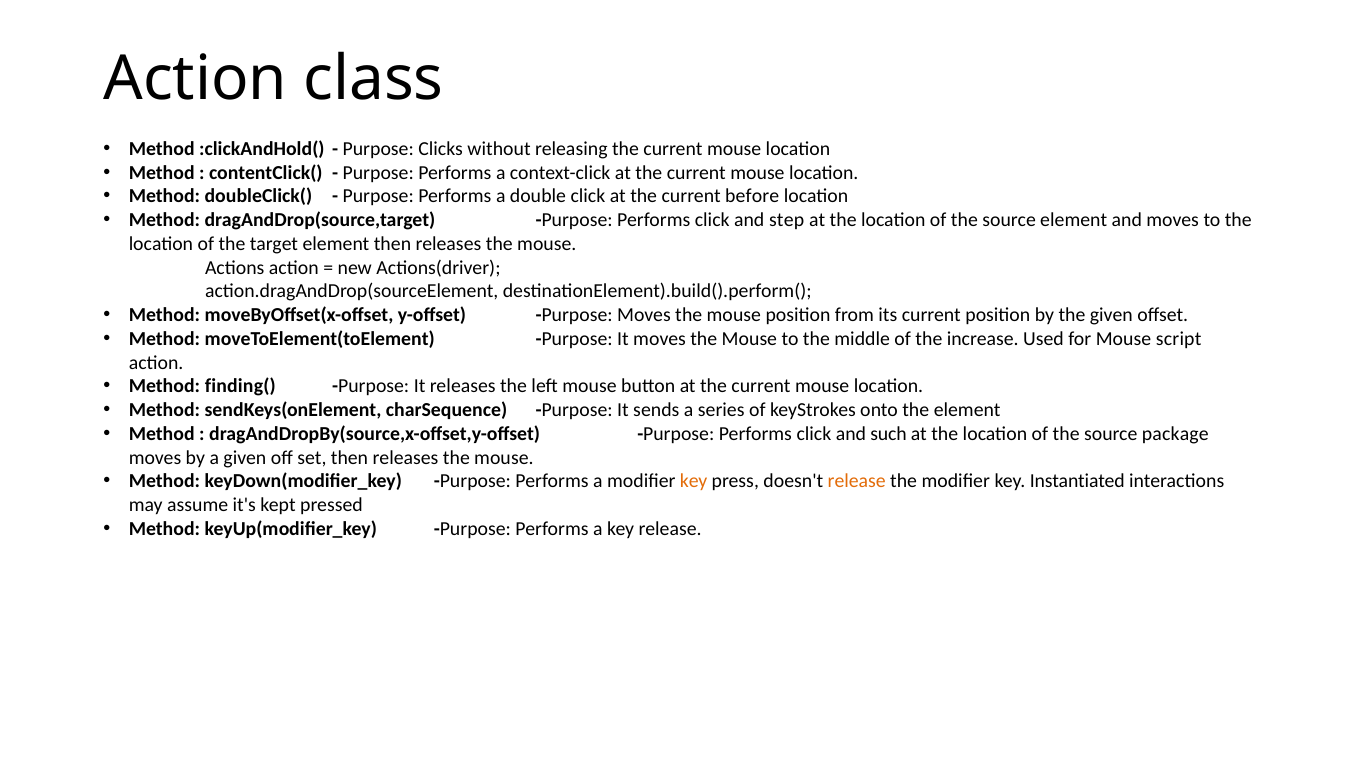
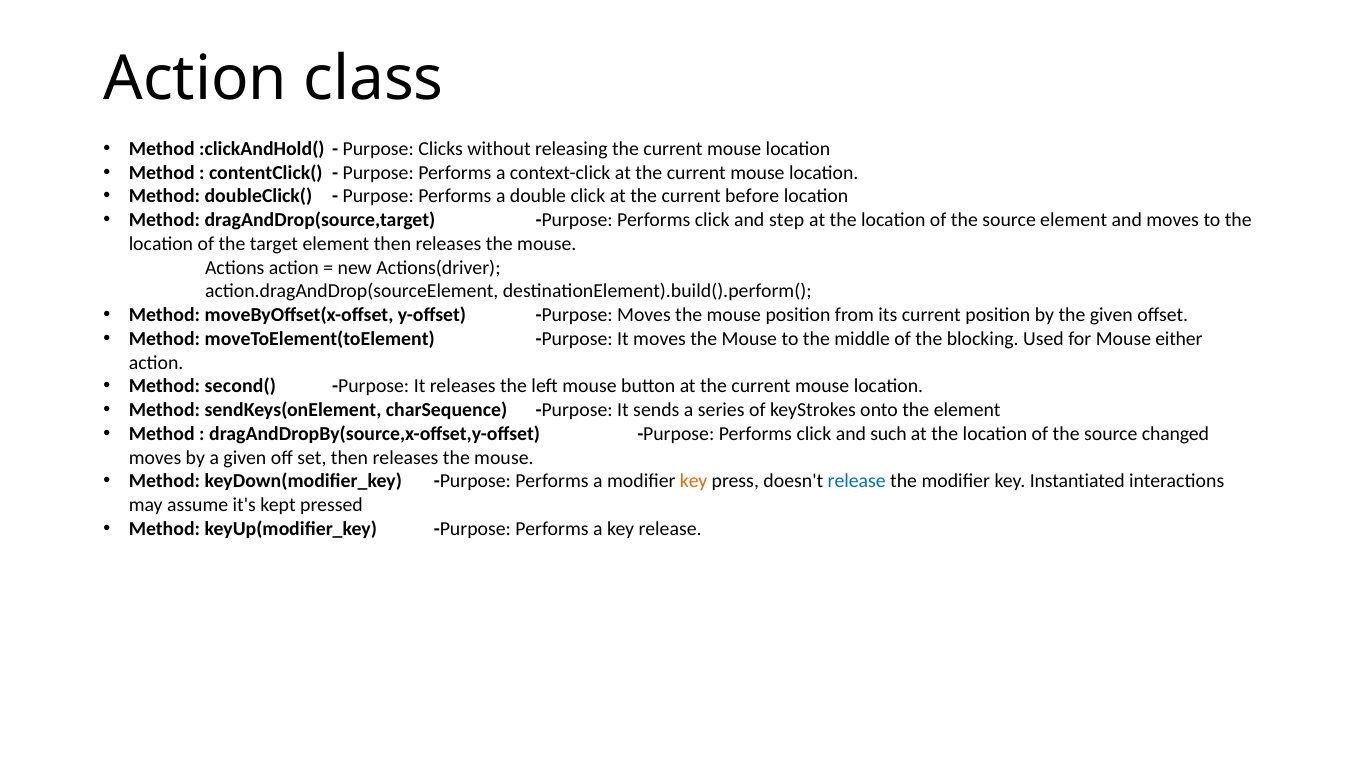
increase: increase -> blocking (983, 339)
script: script -> either (1179, 339)
finding(: finding( -> second( (240, 386)
package: package -> changed (1175, 434)
release colour: orange -> blue (857, 481)
